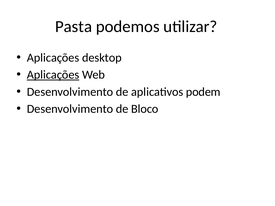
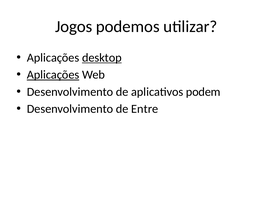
Pasta: Pasta -> Jogos (74, 27)
desktop underline: none -> present (102, 58)
Bloco: Bloco -> Entre (145, 109)
